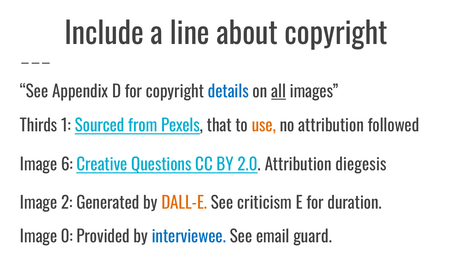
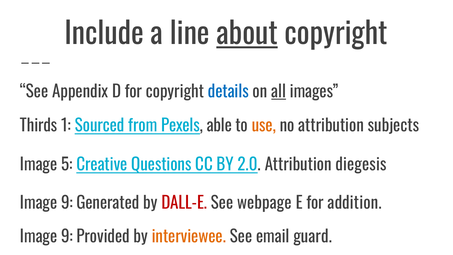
about underline: none -> present (247, 34)
that: that -> able (219, 126)
followed: followed -> subjects (393, 126)
6: 6 -> 5 (67, 165)
2: 2 -> 9 (67, 203)
DALL-E colour: orange -> red (184, 203)
criticism: criticism -> webpage (264, 203)
duration: duration -> addition (355, 203)
0: 0 -> 9 (67, 237)
interviewee colour: blue -> orange (189, 237)
